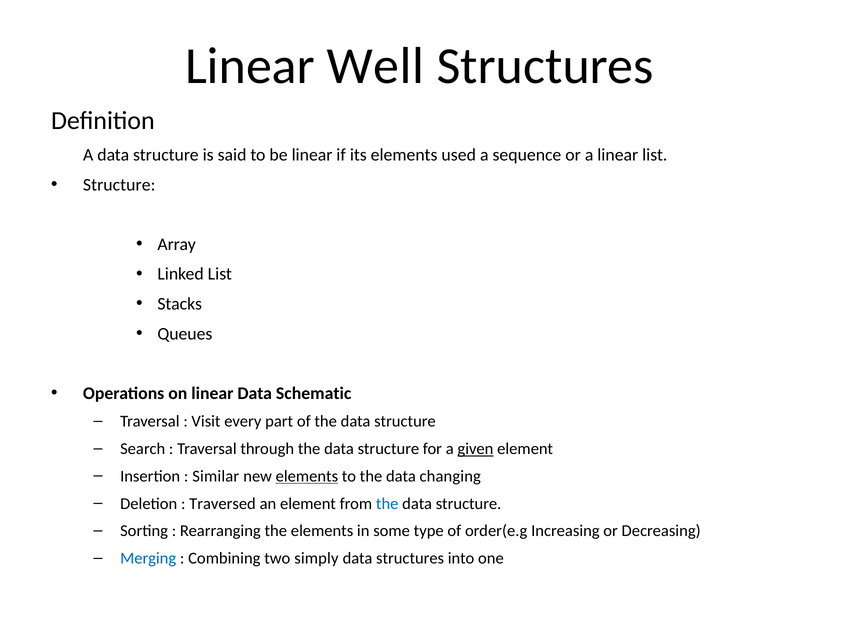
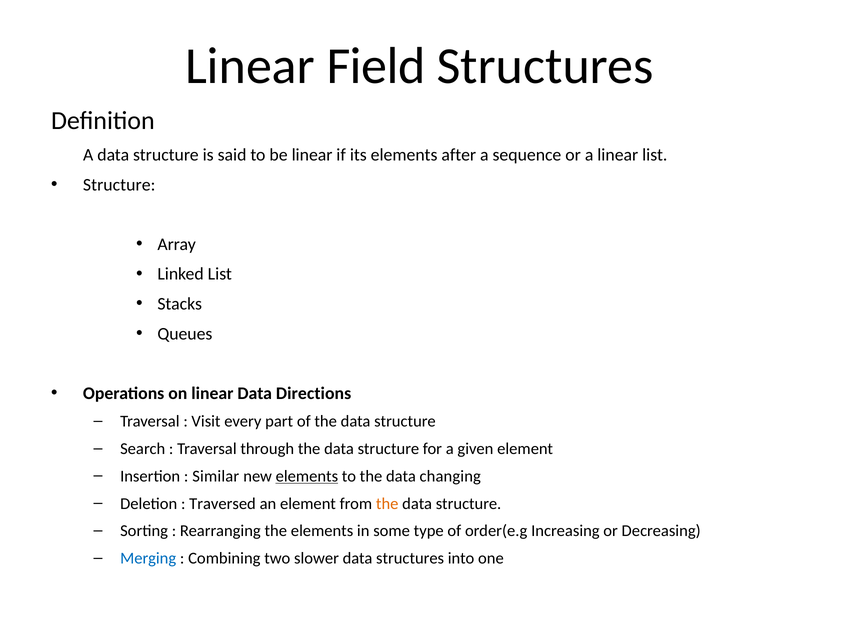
Well: Well -> Field (376, 66)
used: used -> after (459, 155)
Schematic: Schematic -> Directions (314, 393)
given underline: present -> none (475, 449)
the colour: blue -> orange (387, 504)
simply: simply -> slower (316, 559)
